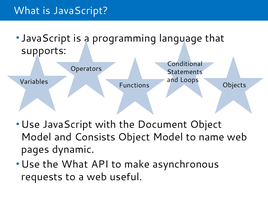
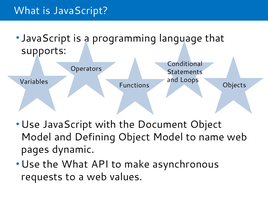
Consists: Consists -> Defining (95, 137)
useful: useful -> values (126, 177)
